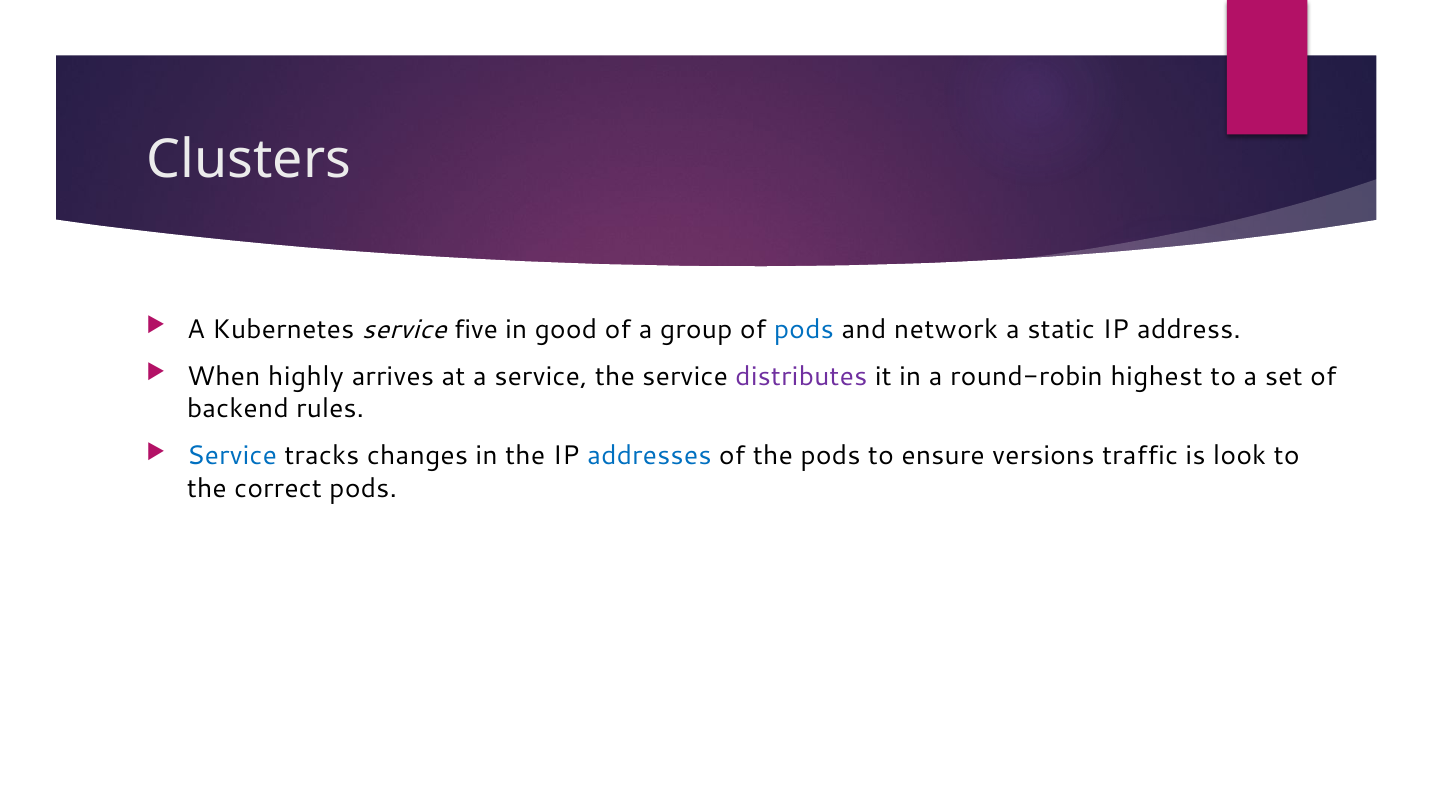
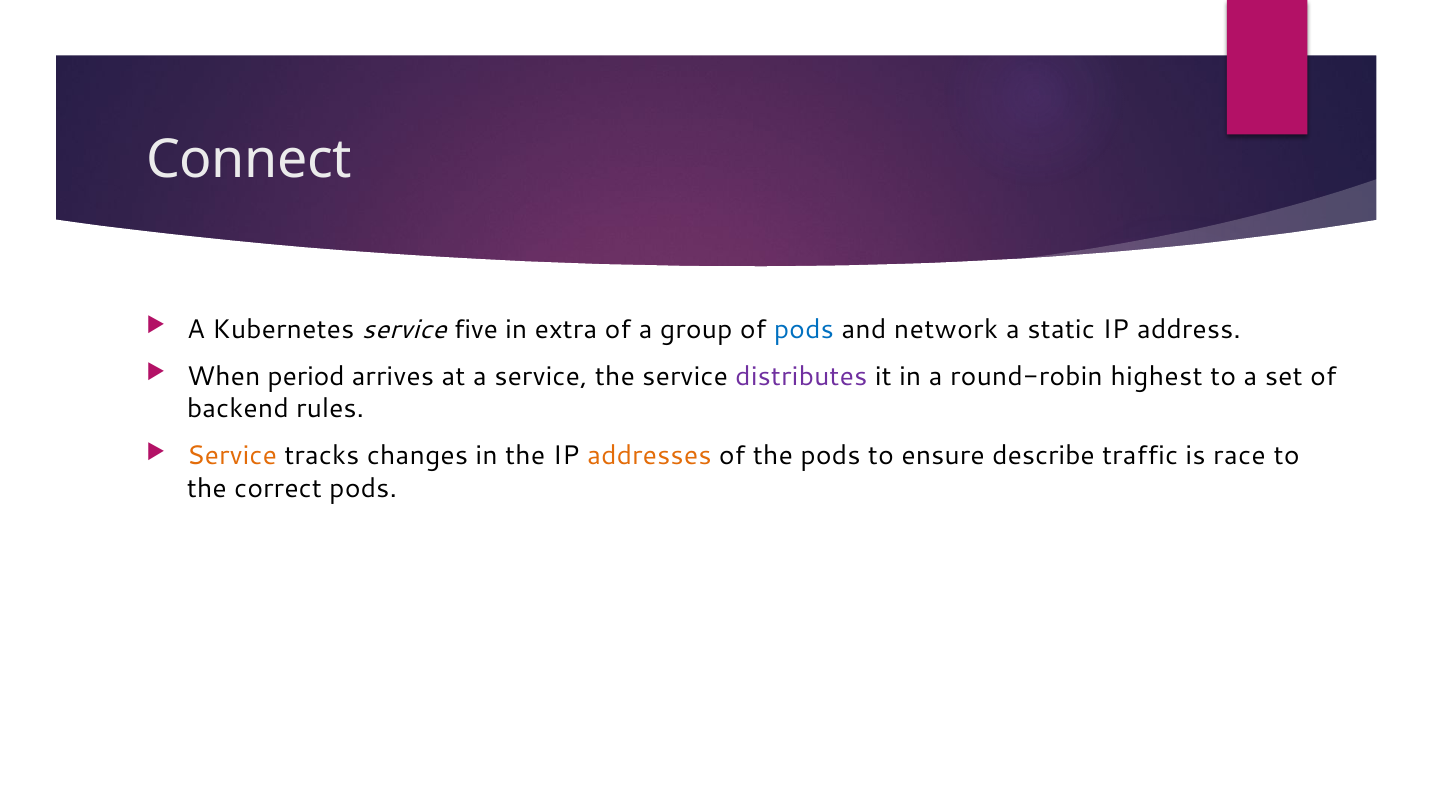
Clusters: Clusters -> Connect (249, 160)
good: good -> extra (566, 329)
highly: highly -> period (306, 377)
Service colour: blue -> orange (232, 456)
addresses colour: blue -> orange (649, 456)
versions: versions -> describe (1044, 456)
look: look -> race (1239, 456)
